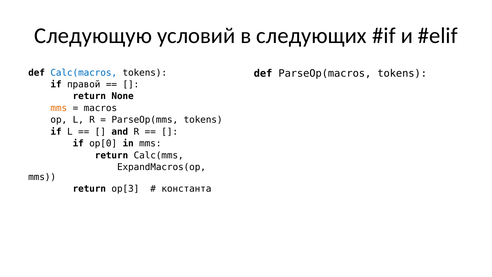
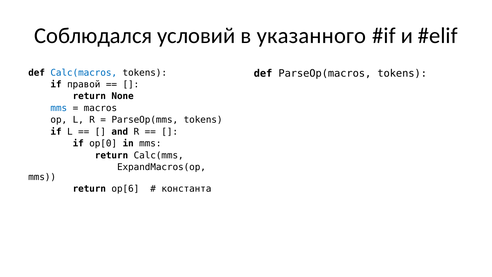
Следующую: Следующую -> Соблюдался (93, 36)
следующих: следующих -> указанного (311, 36)
mms colour: orange -> blue (59, 108)
op[3: op[3 -> op[6 (125, 189)
